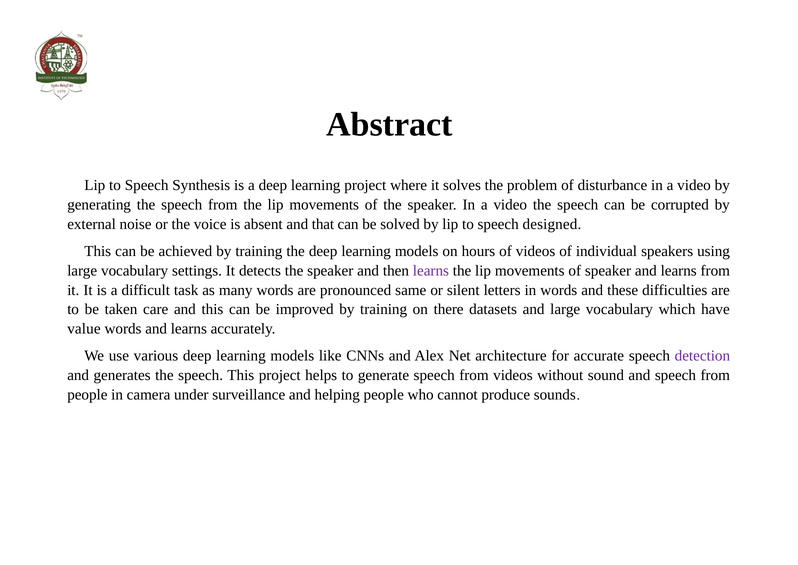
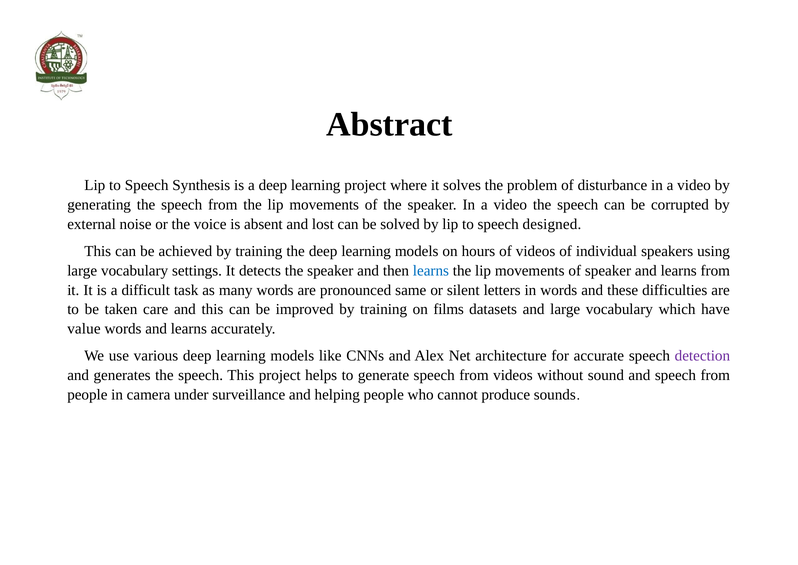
that: that -> lost (323, 224)
learns colour: purple -> blue (431, 271)
there: there -> films (449, 309)
